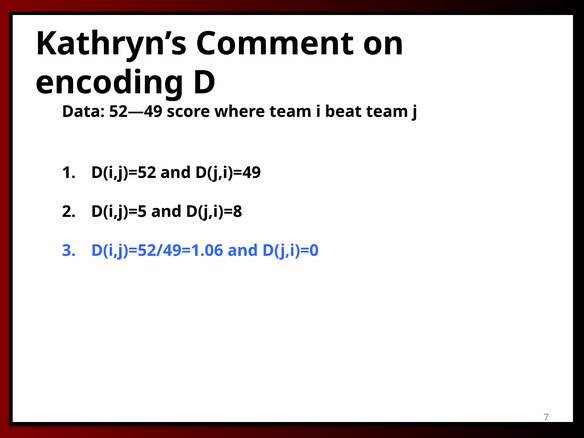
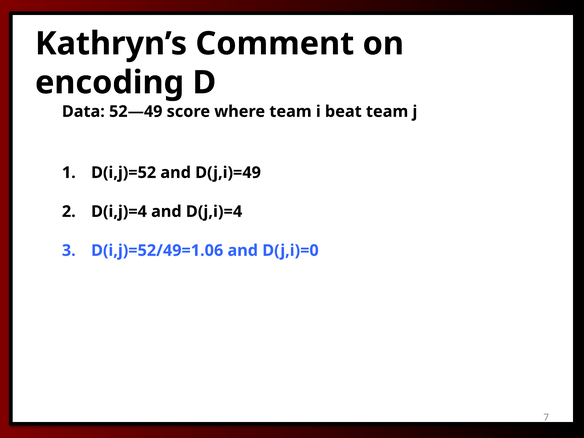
D(i,j)=5: D(i,j)=5 -> D(i,j)=4 (119, 212)
D(j,i)=8: D(j,i)=8 -> D(j,i)=4 (214, 212)
